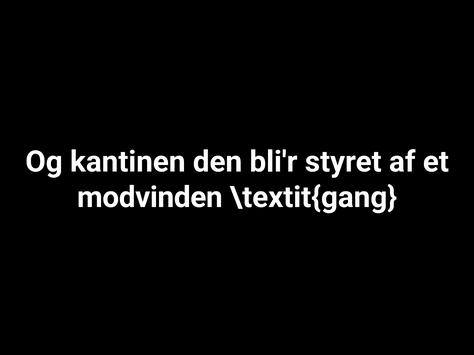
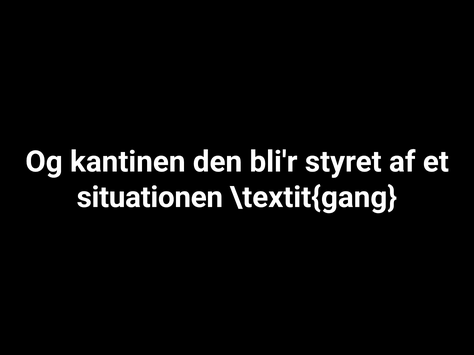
modvinden: modvinden -> situationen (150, 198)
